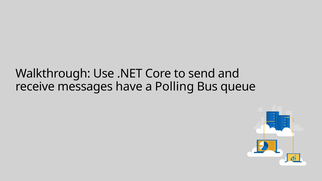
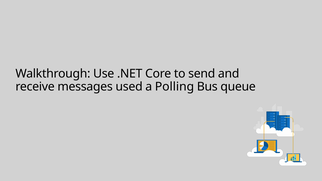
have: have -> used (129, 87)
